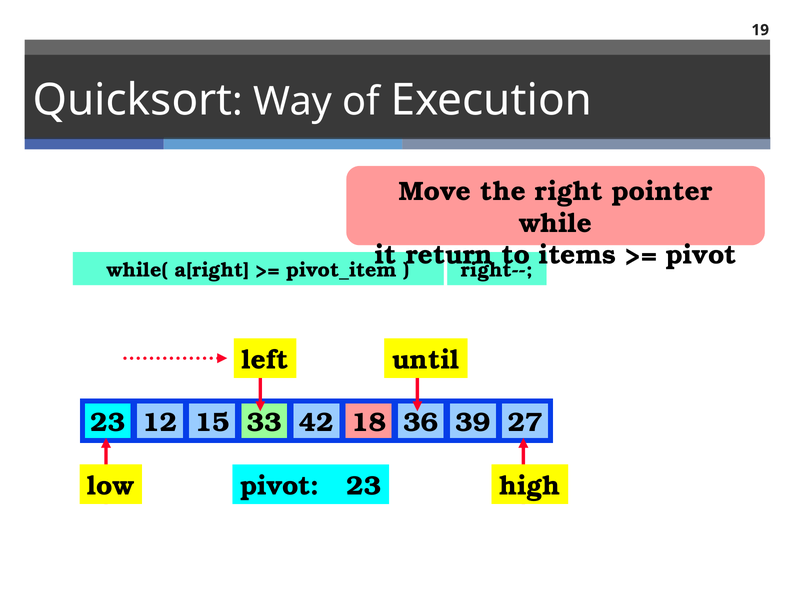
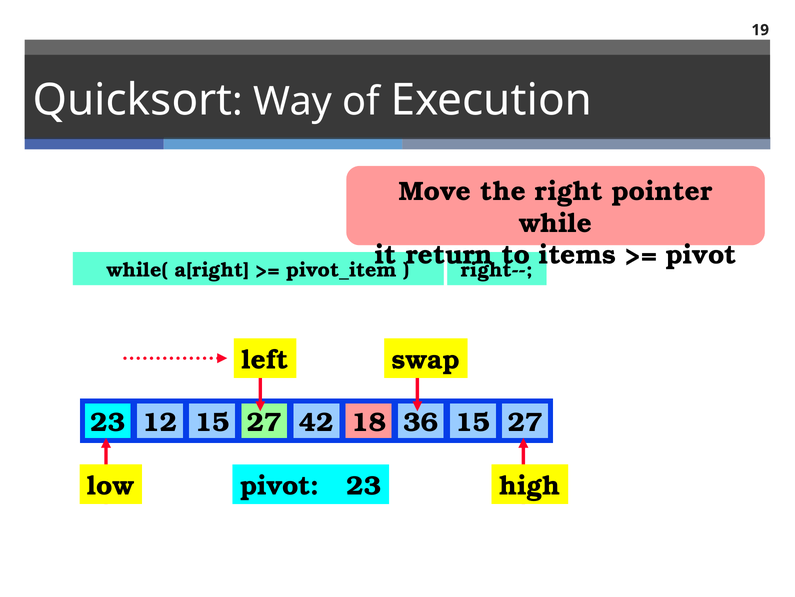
until: until -> swap (426, 360)
12 15 33: 33 -> 27 (264, 422)
36 39: 39 -> 15 (473, 422)
